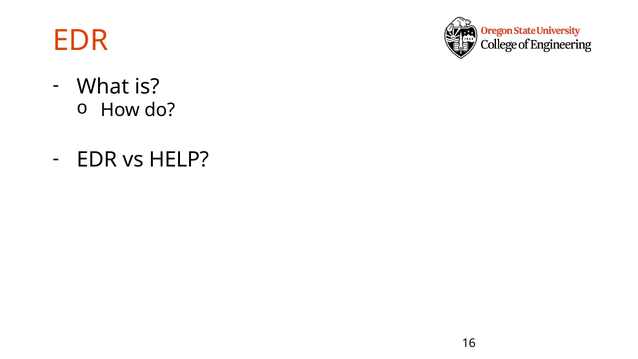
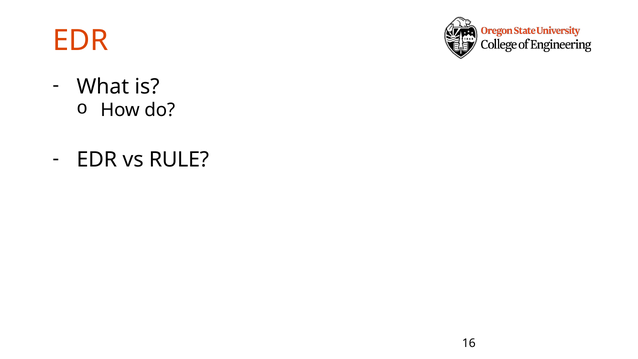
HELP: HELP -> RULE (179, 160)
